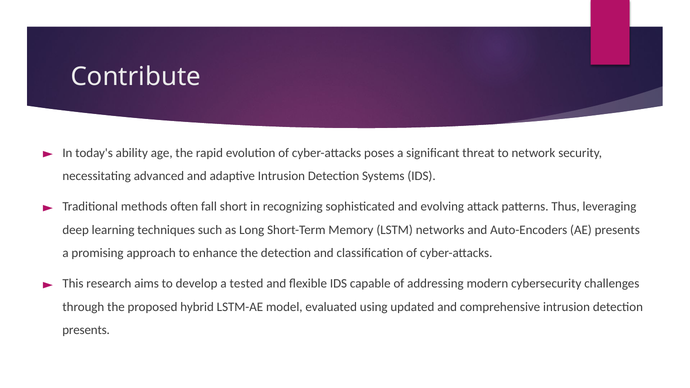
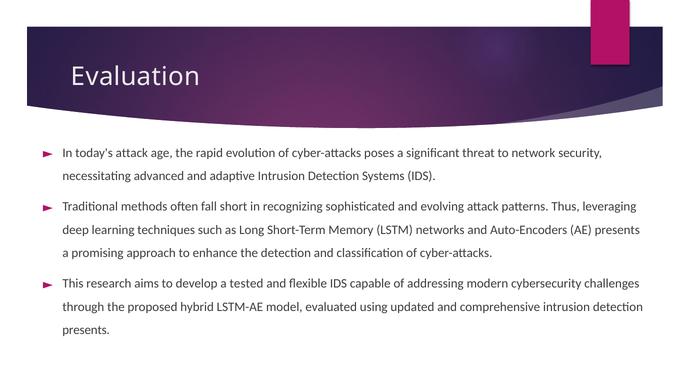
Contribute: Contribute -> Evaluation (136, 77)
today's ability: ability -> attack (132, 153)
